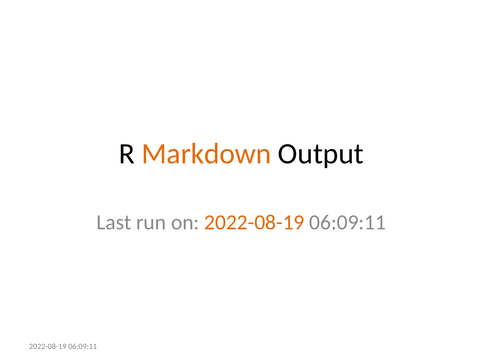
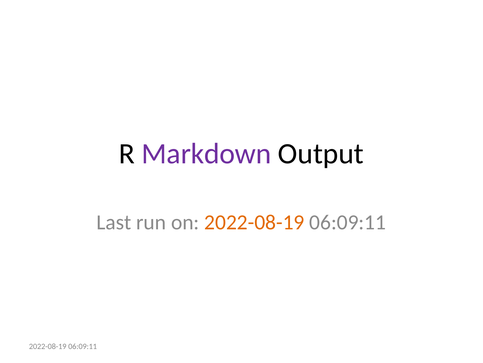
Markdown colour: orange -> purple (206, 153)
